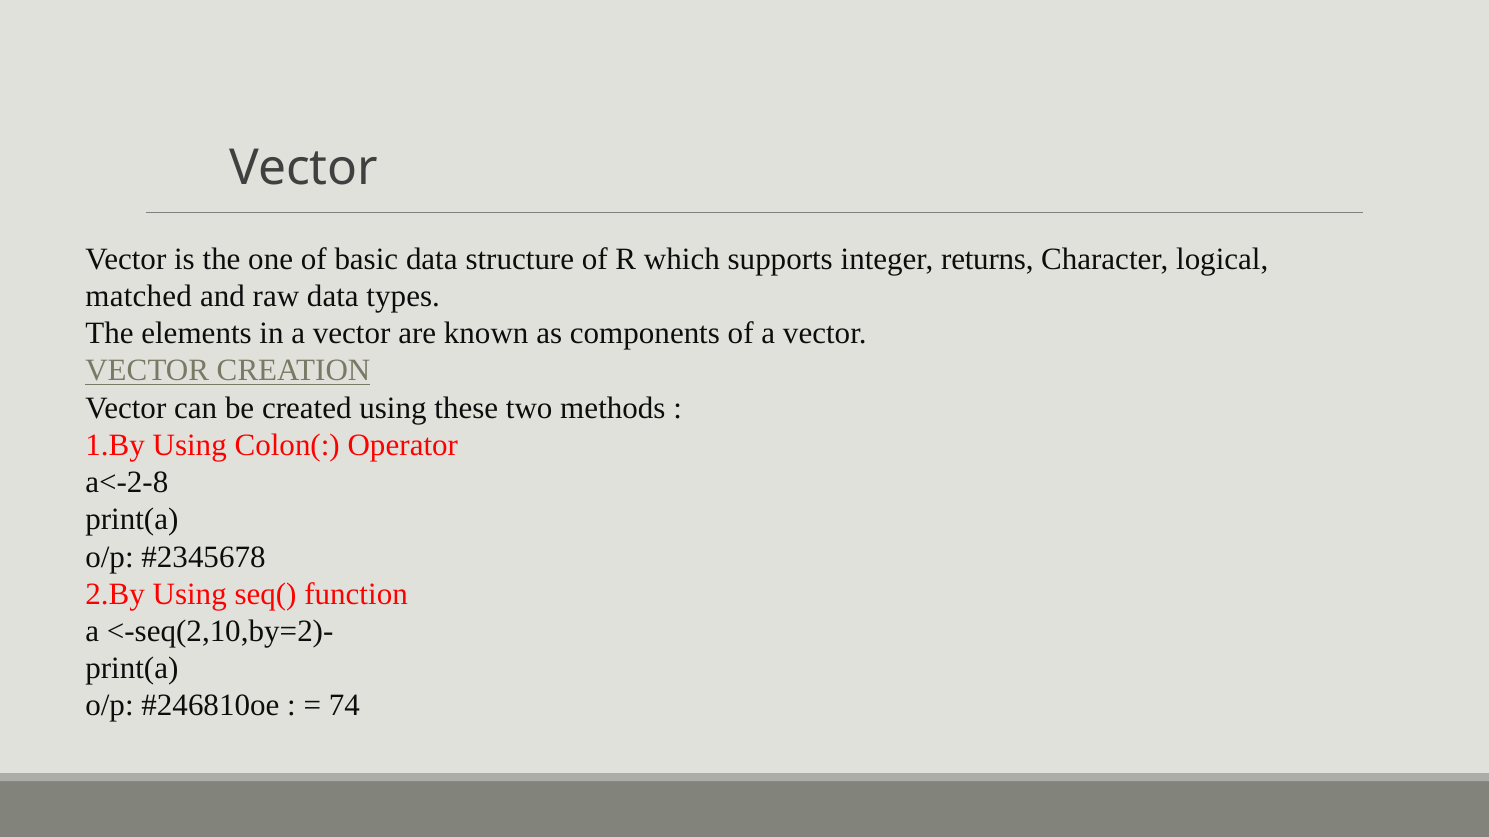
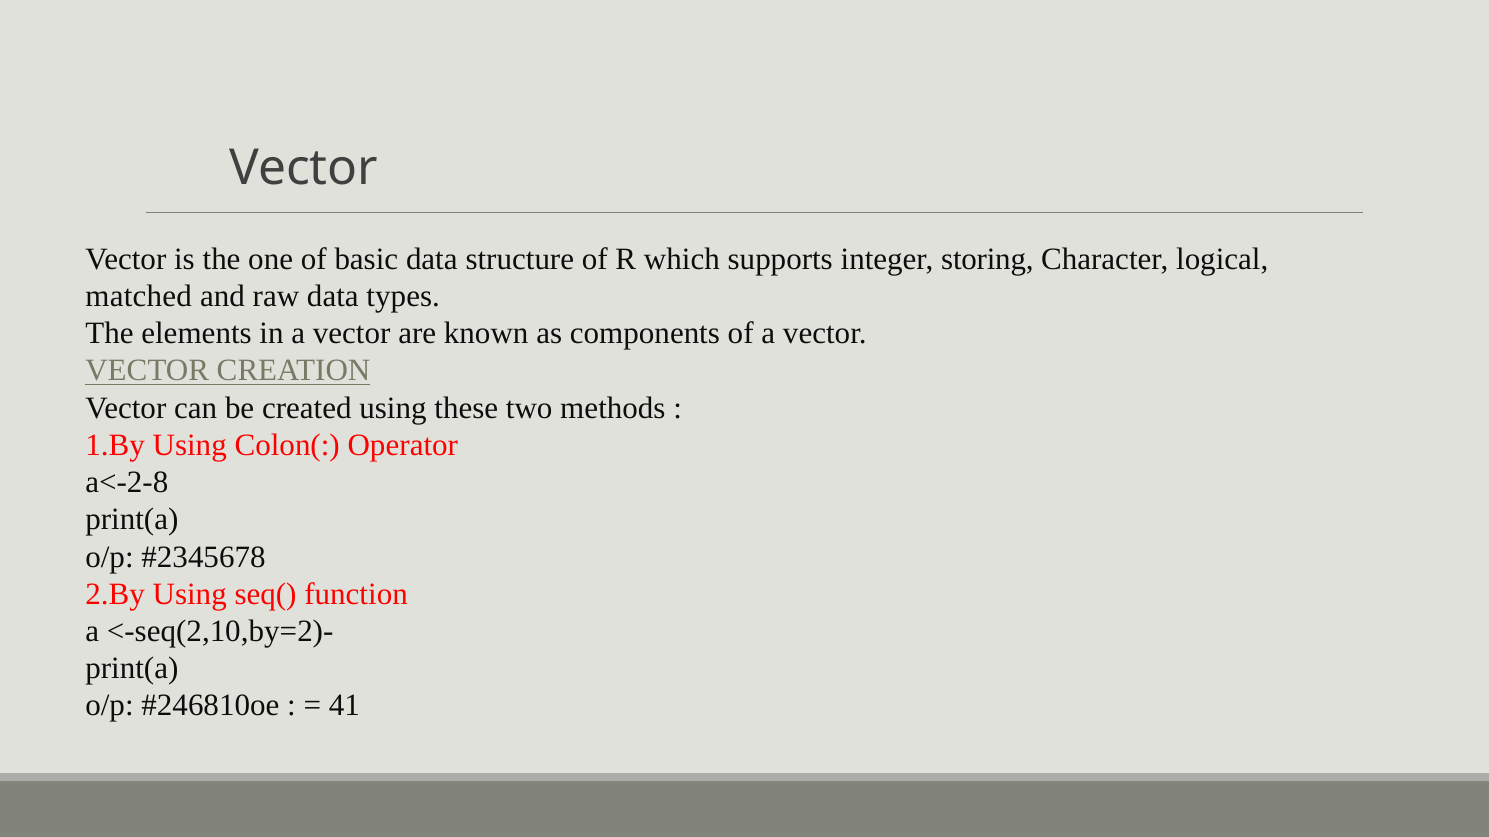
returns: returns -> storing (987, 259)
74: 74 -> 41 (344, 706)
